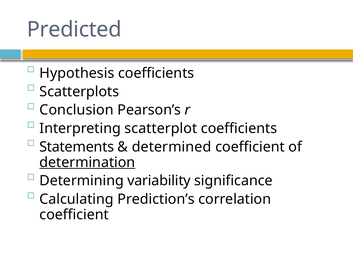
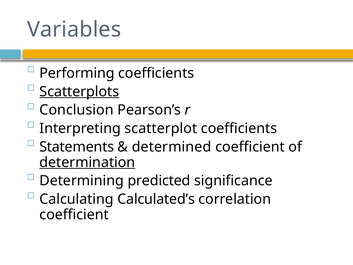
Predicted: Predicted -> Variables (74, 29)
Hypothesis: Hypothesis -> Performing (77, 73)
Scatterplots underline: none -> present (79, 91)
variability: variability -> predicted (159, 181)
Prediction’s: Prediction’s -> Calculated’s (156, 199)
